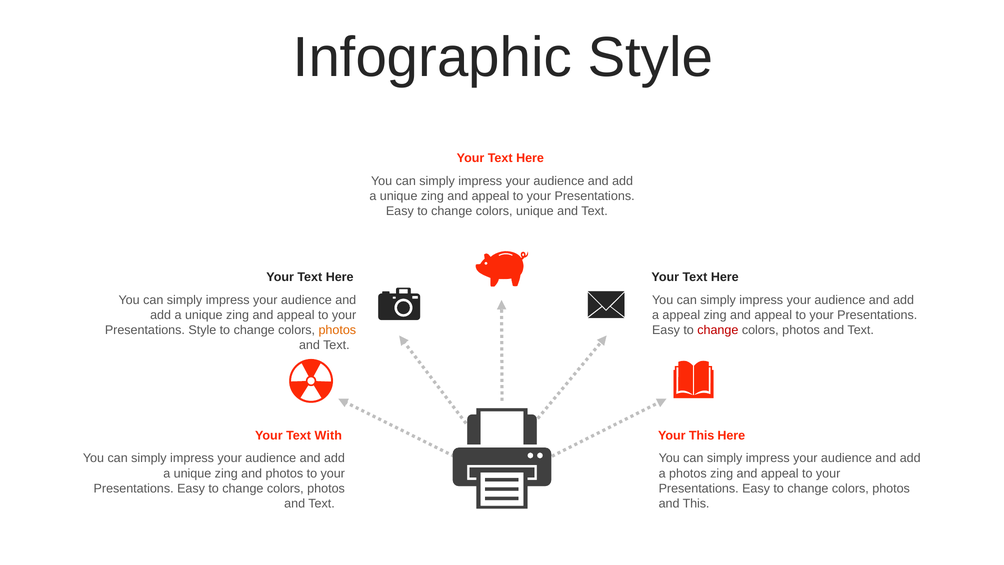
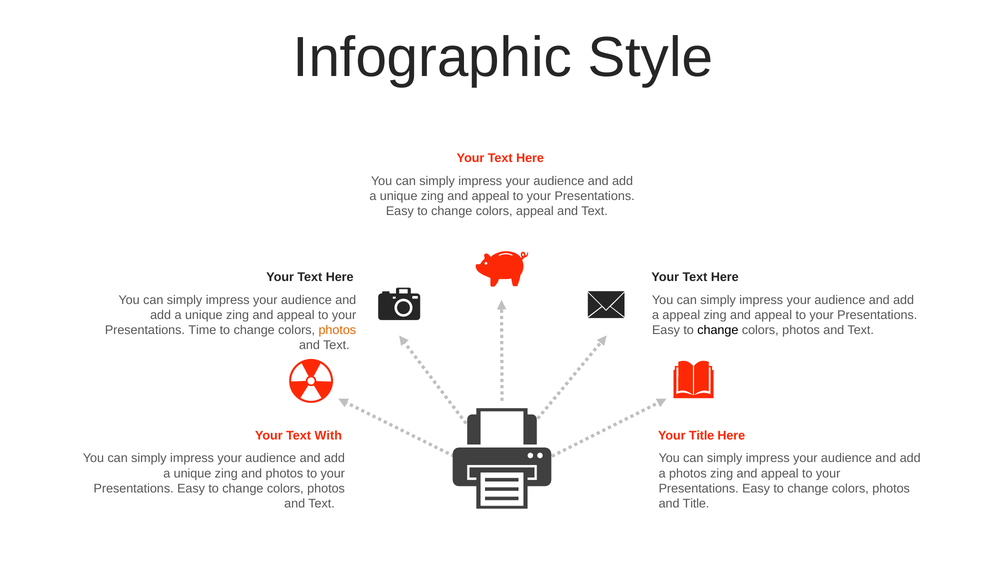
colors unique: unique -> appeal (535, 211)
Presentations Style: Style -> Time (202, 330)
change colour: red -> black (718, 330)
This: This -> Title (702, 435)
and This: This -> Title (696, 503)
